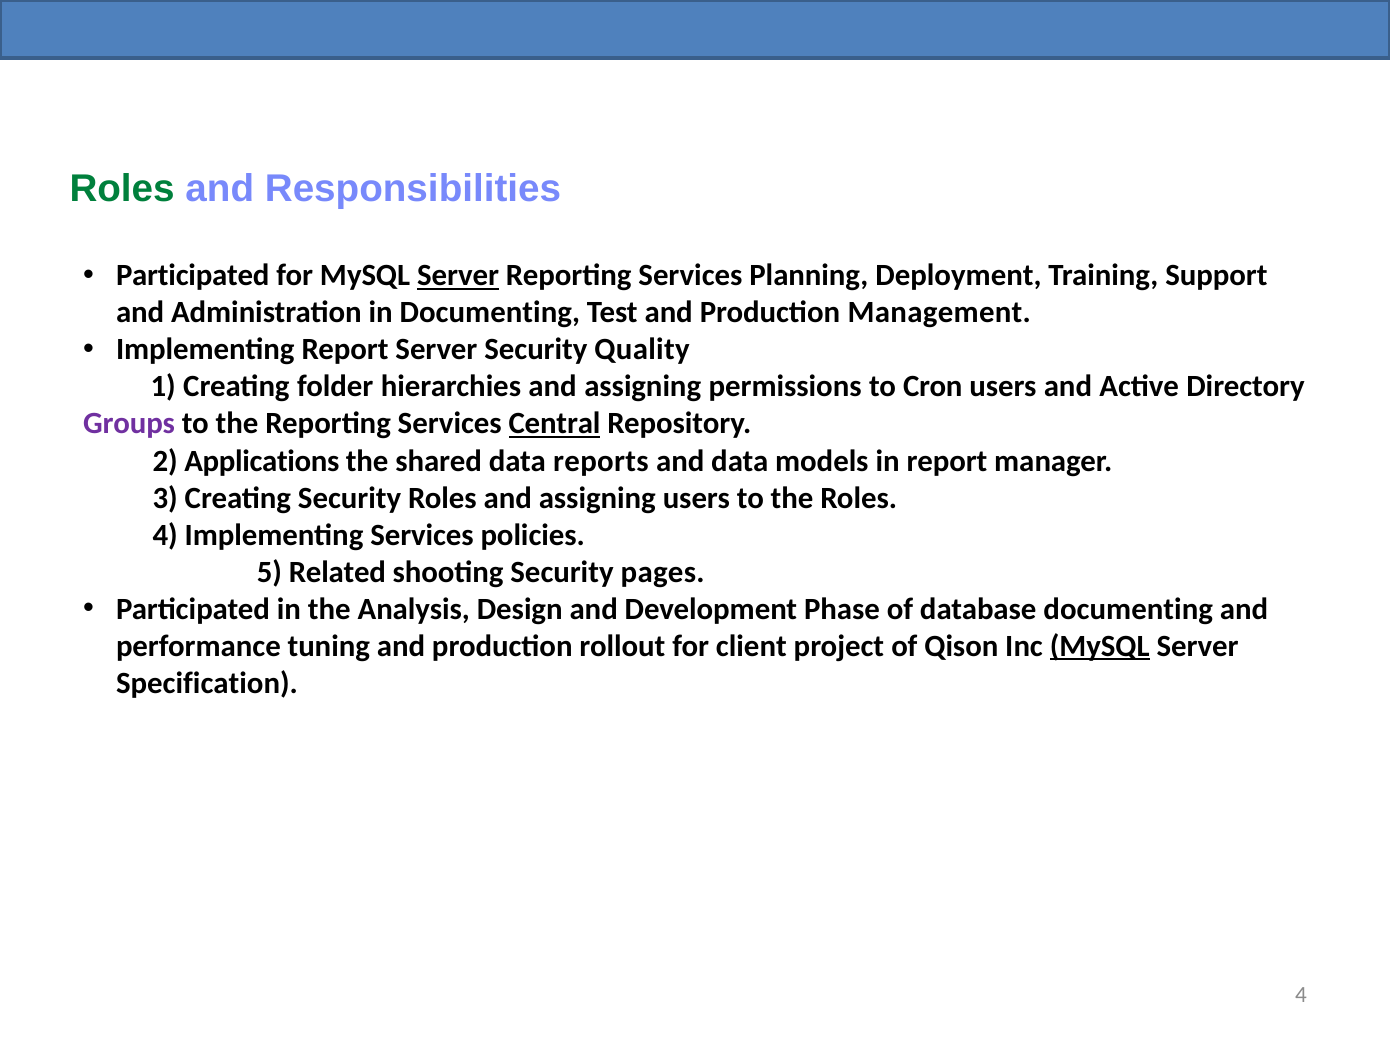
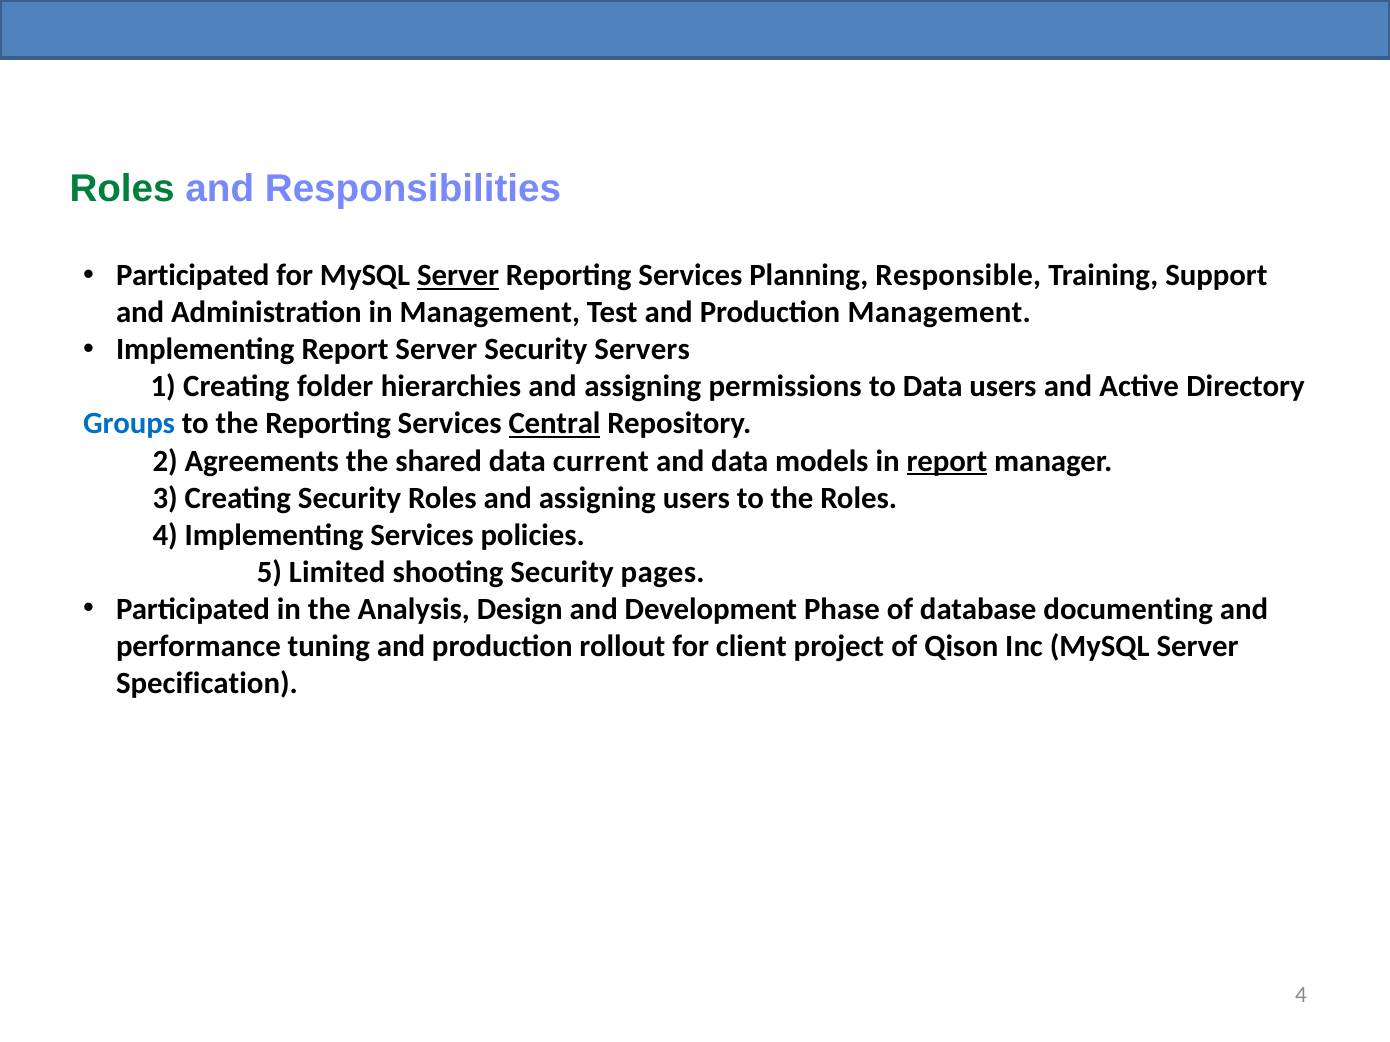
Deployment: Deployment -> Responsible (958, 276)
in Documenting: Documenting -> Management (490, 313)
Quality: Quality -> Servers (642, 350)
to Cron: Cron -> Data (933, 387)
Groups colour: purple -> blue (129, 424)
Applications: Applications -> Agreements (262, 461)
reports: reports -> current (601, 461)
report underline: none -> present (947, 461)
Related: Related -> Limited (337, 572)
MySQL underline: present -> none (1100, 646)
